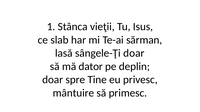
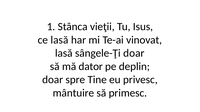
ce slab: slab -> lasă (60, 40)
sărman: sărman -> vinovat (144, 40)
